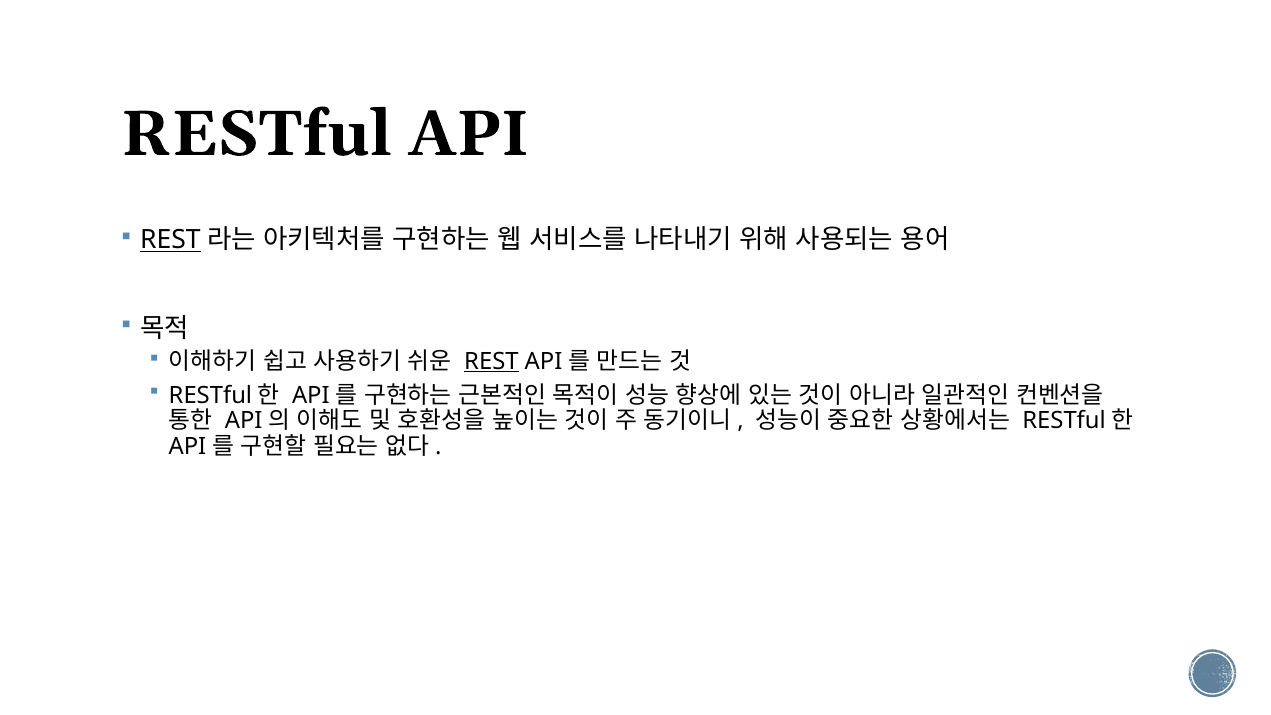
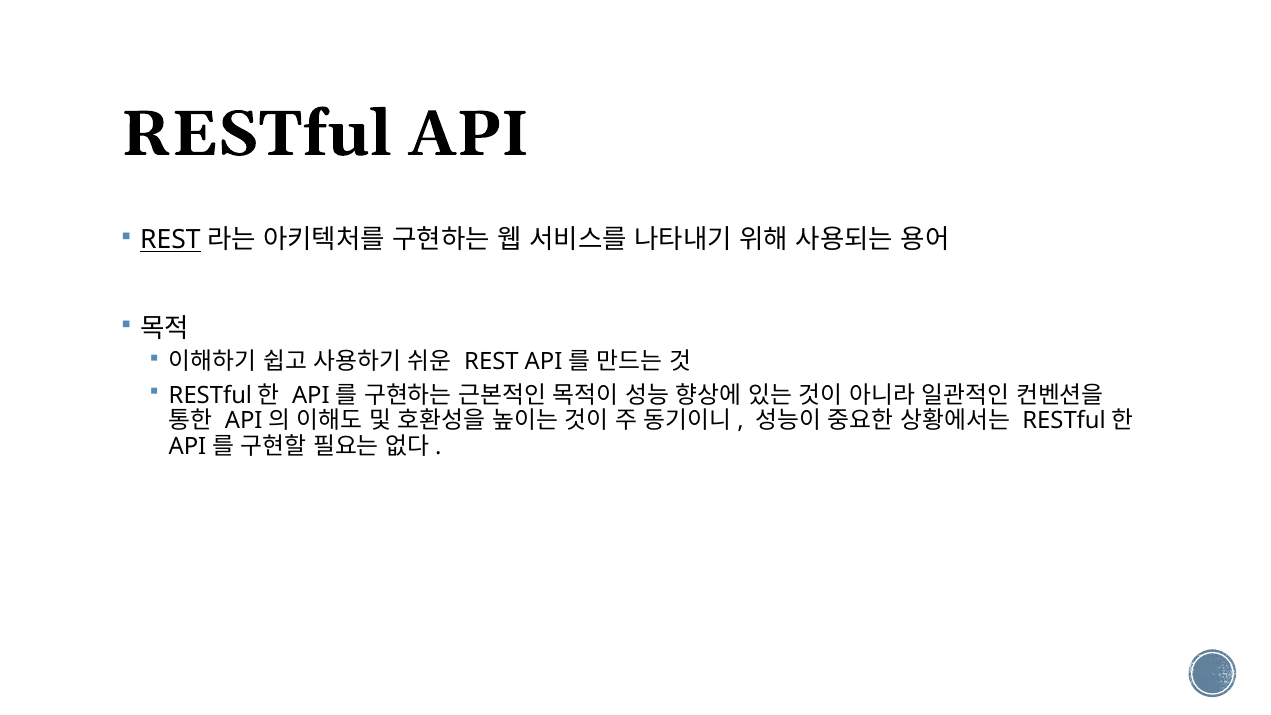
REST underline: present -> none (491, 361)
